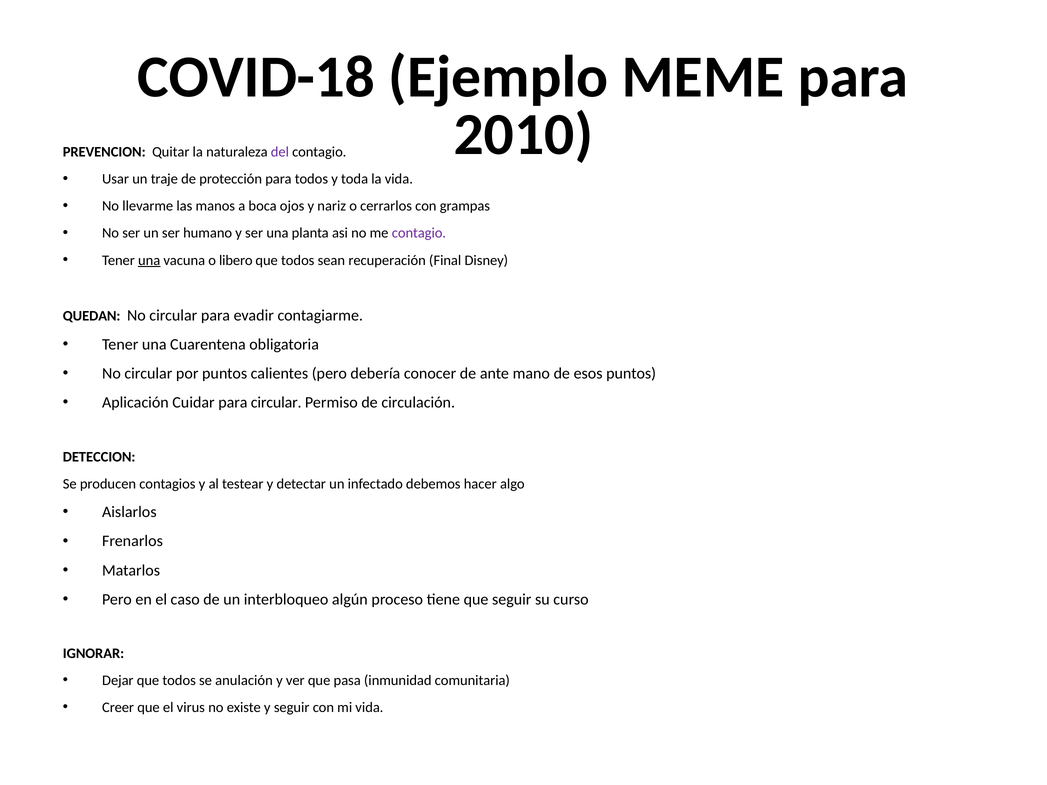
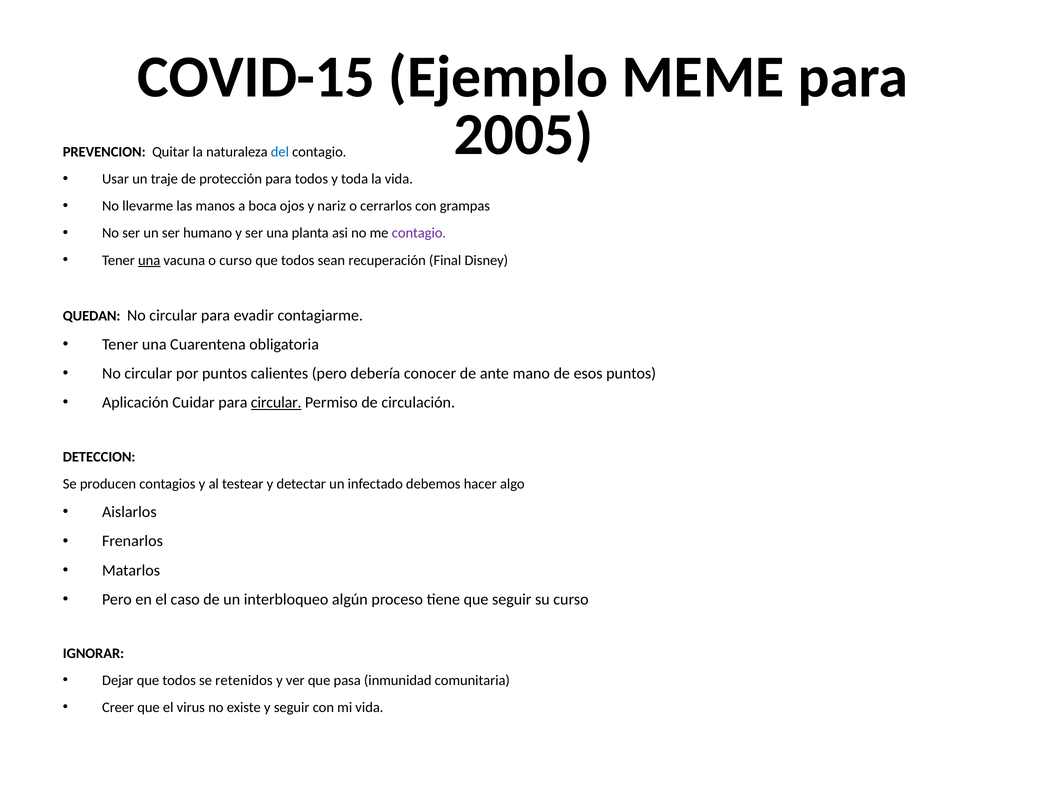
COVID-18: COVID-18 -> COVID-15 (256, 77)
2010: 2010 -> 2005 (523, 134)
del colour: purple -> blue (280, 152)
o libero: libero -> curso (236, 260)
circular underline: none -> present (276, 403)
anulación: anulación -> retenidos (244, 681)
